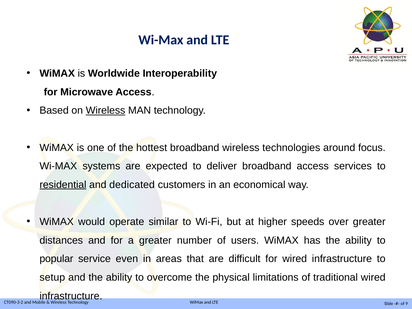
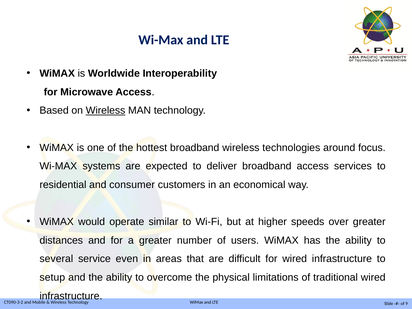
residential underline: present -> none (63, 185)
dedicated: dedicated -> consumer (132, 185)
popular: popular -> several (56, 259)
